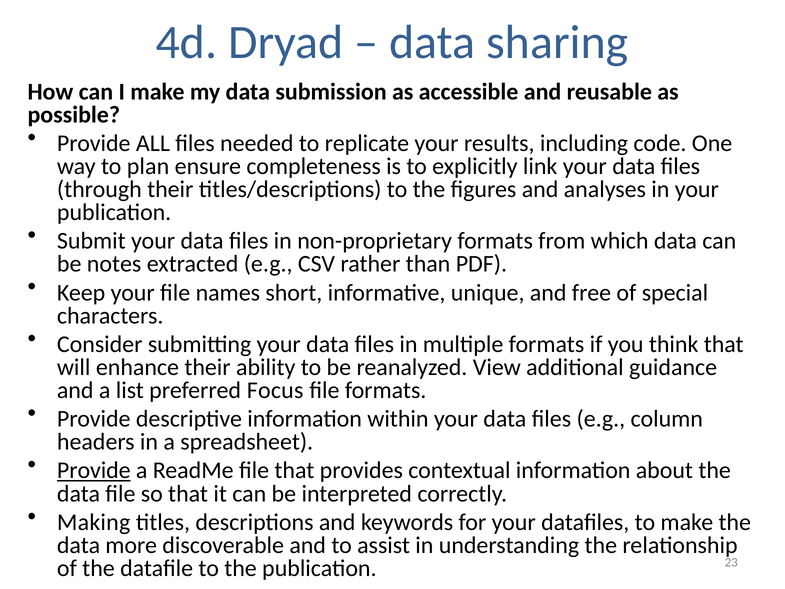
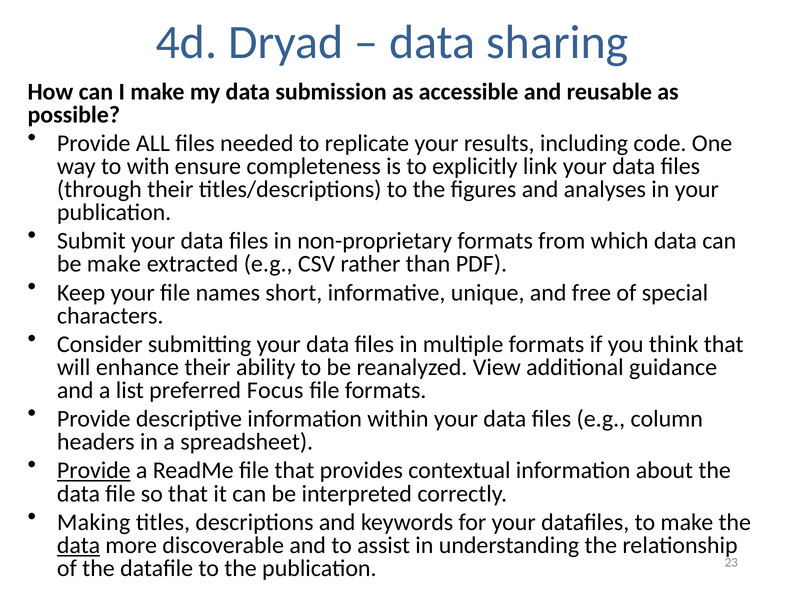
plan: plan -> with (148, 166)
be notes: notes -> make (114, 264)
data underline: none -> present (79, 545)
